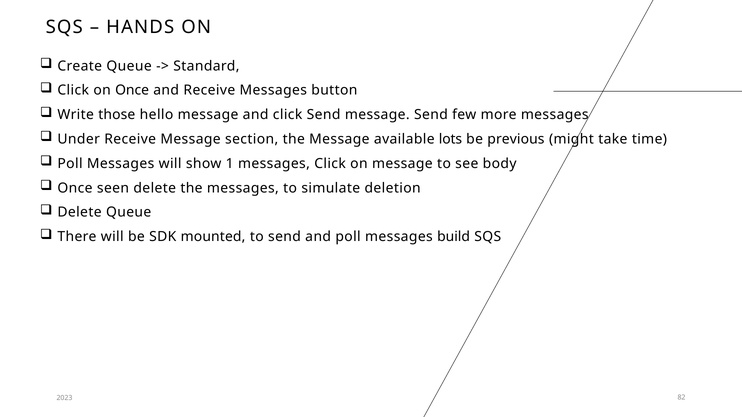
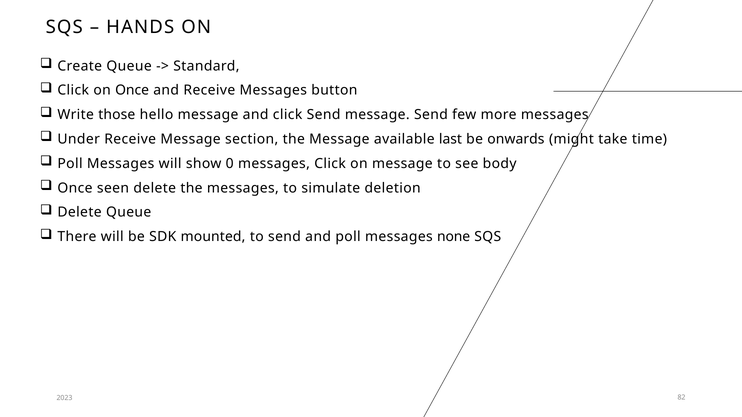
lots: lots -> last (450, 139)
previous: previous -> onwards (516, 139)
1: 1 -> 0 (230, 164)
build: build -> none (454, 237)
